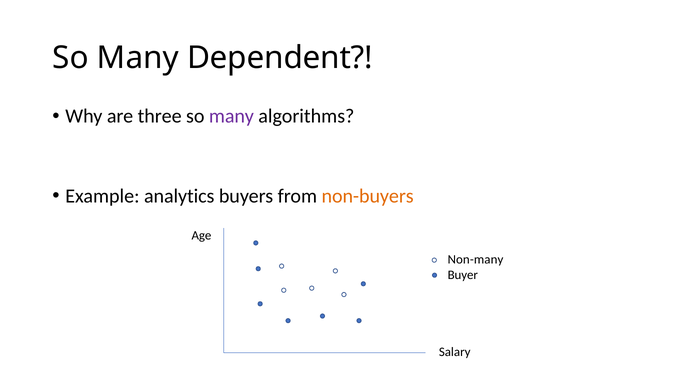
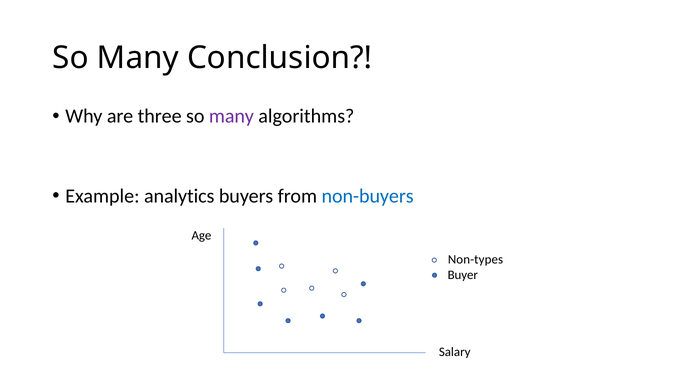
Dependent: Dependent -> Conclusion (280, 58)
non-buyers colour: orange -> blue (368, 196)
Non-many: Non-many -> Non-types (475, 259)
